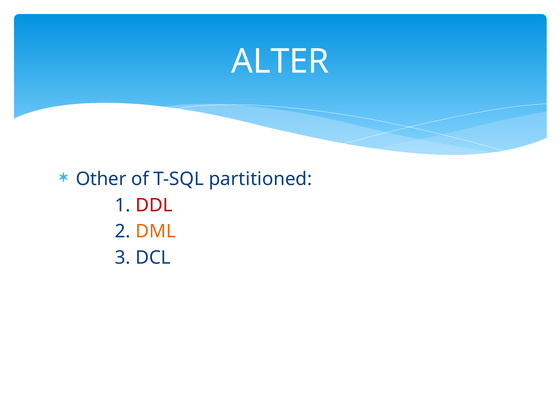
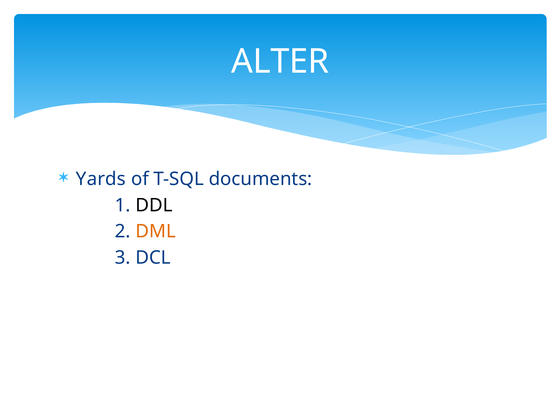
Other: Other -> Yards (101, 179)
partitioned: partitioned -> documents (261, 179)
DDL colour: red -> black (154, 205)
